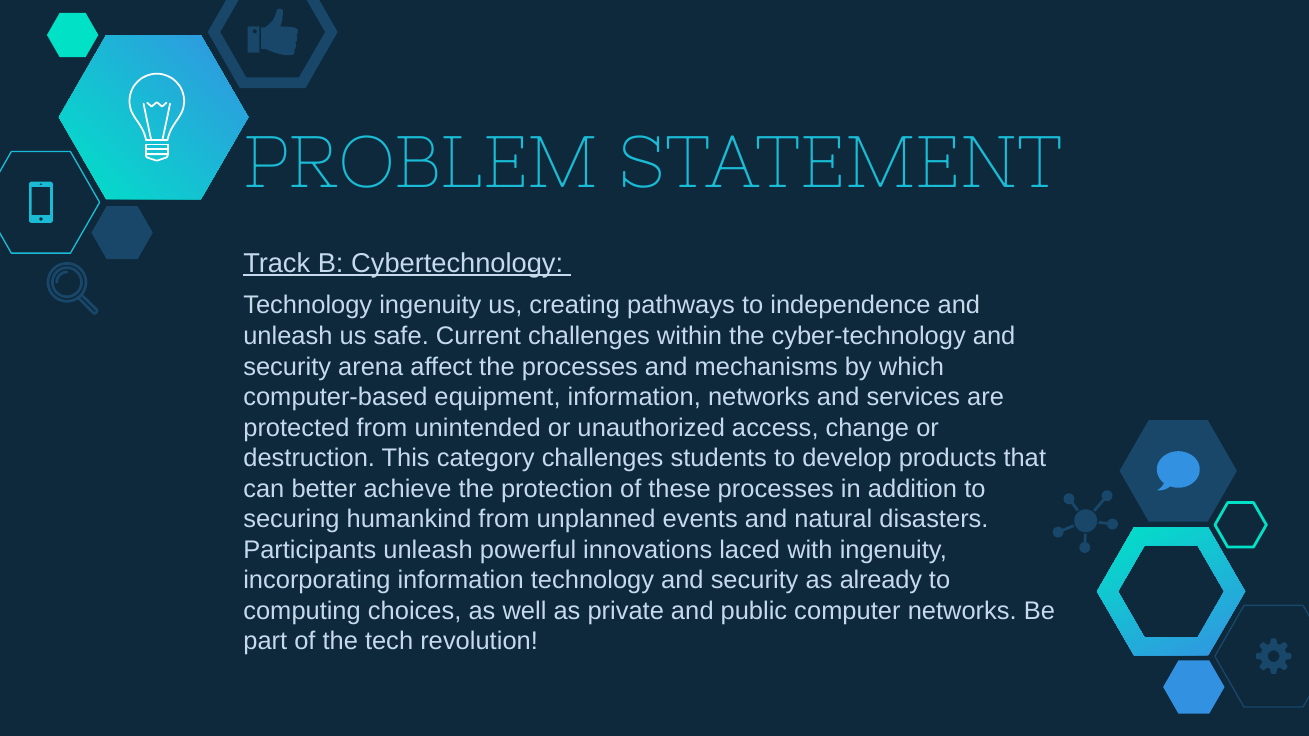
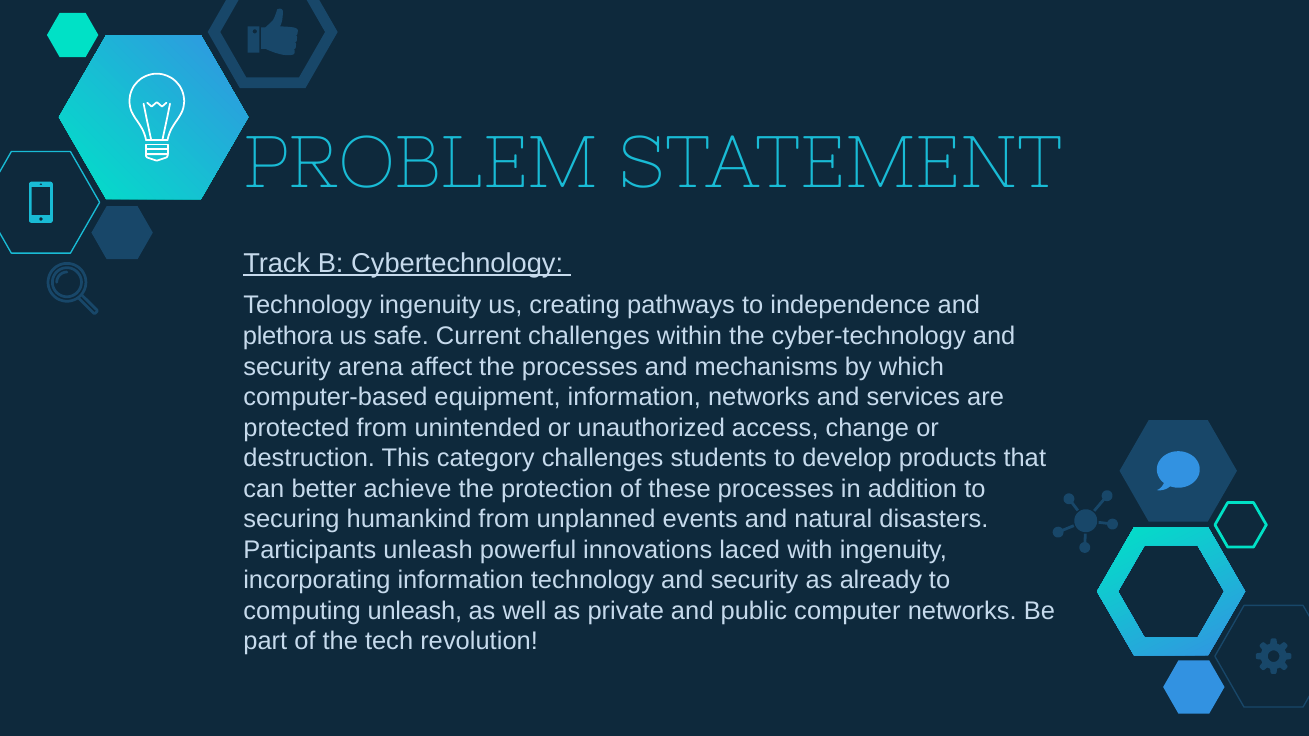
unleash: unleash -> plethora (288, 336)
computing choices: choices -> unleash (415, 611)
